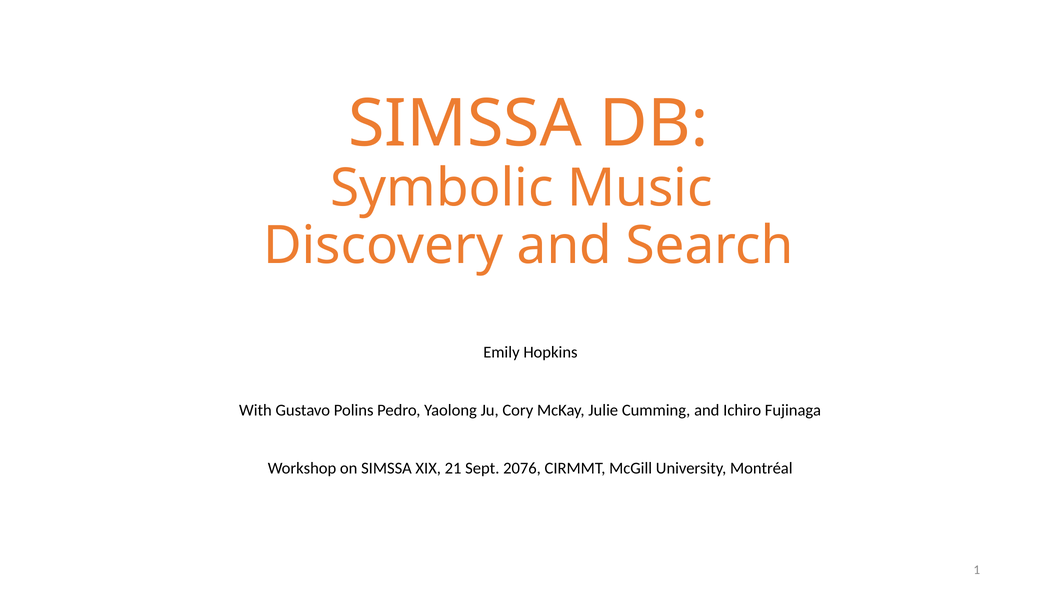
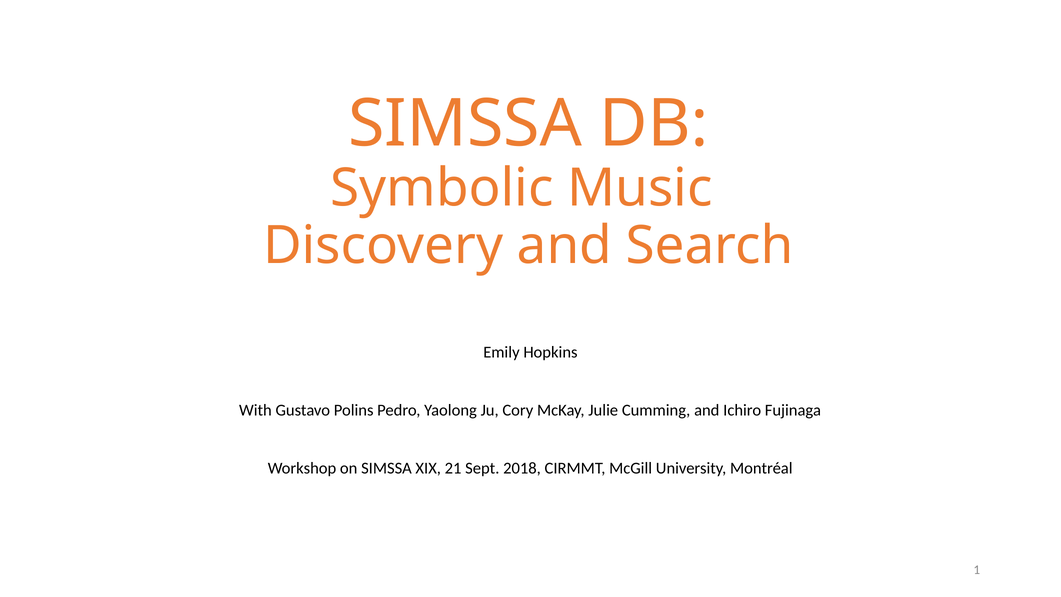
2076: 2076 -> 2018 (522, 468)
